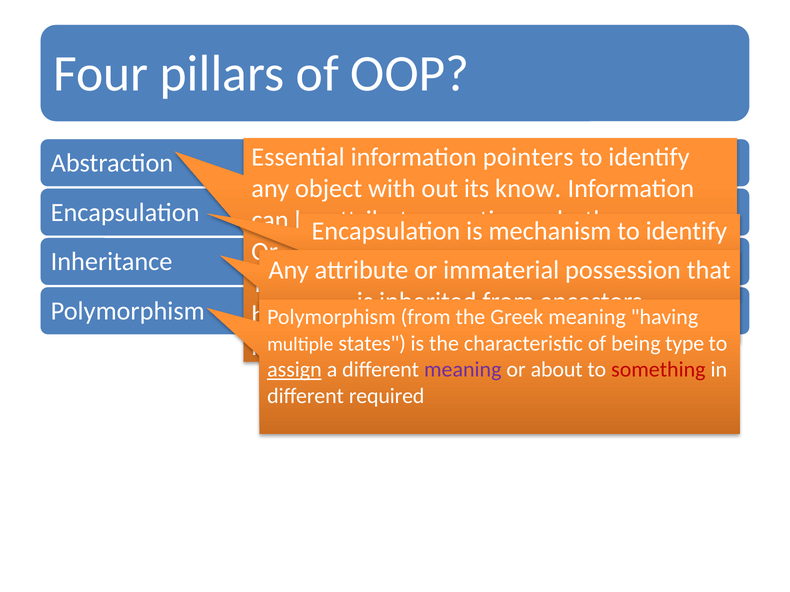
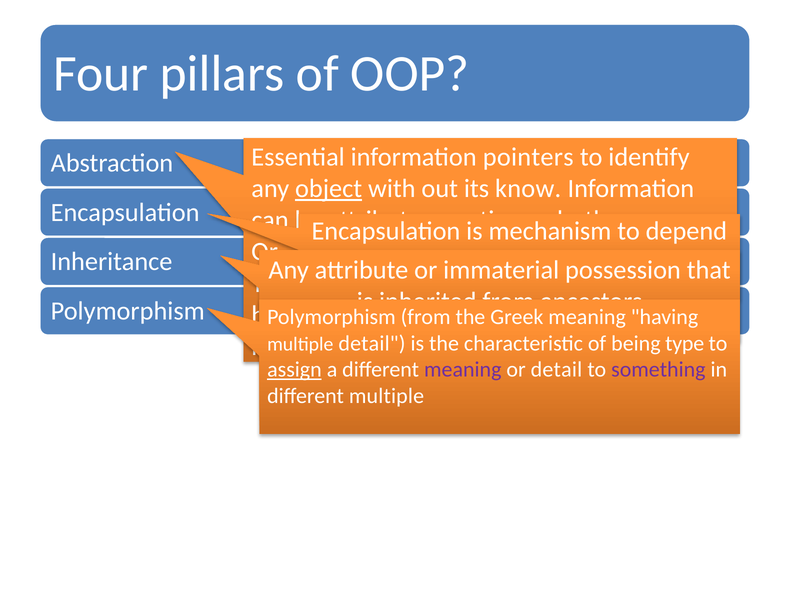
object underline: none -> present (329, 189)
identify: identify -> depend (686, 231)
states: states -> detail (372, 344)
or about: about -> detail (556, 370)
something colour: red -> purple (658, 370)
different required: required -> multiple (386, 396)
